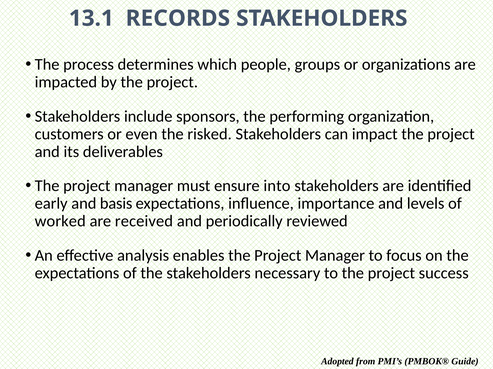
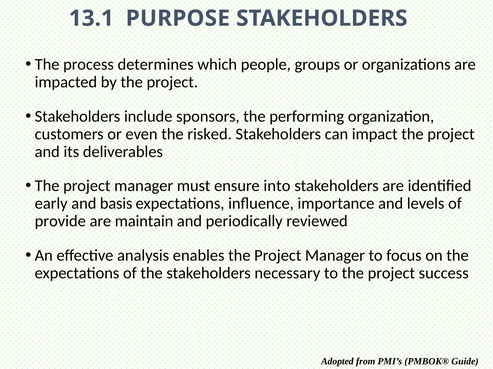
RECORDS: RECORDS -> PURPOSE (178, 18)
worked: worked -> provide (60, 222)
received: received -> maintain (144, 222)
